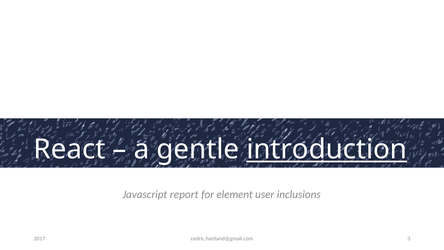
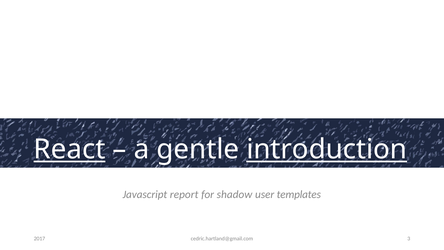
React underline: none -> present (70, 149)
element: element -> shadow (235, 194)
inclusions: inclusions -> templates (299, 194)
